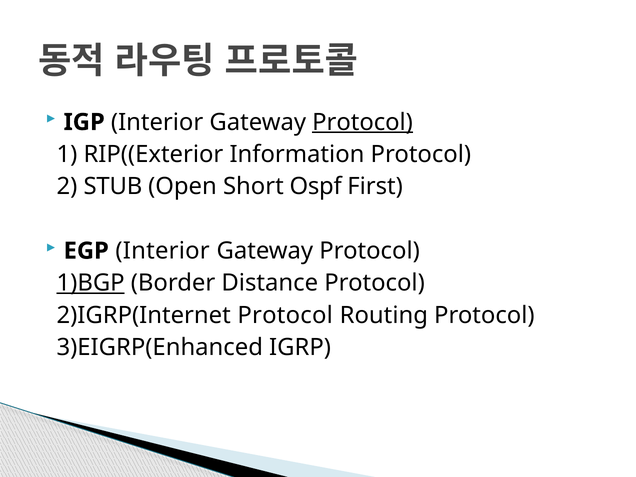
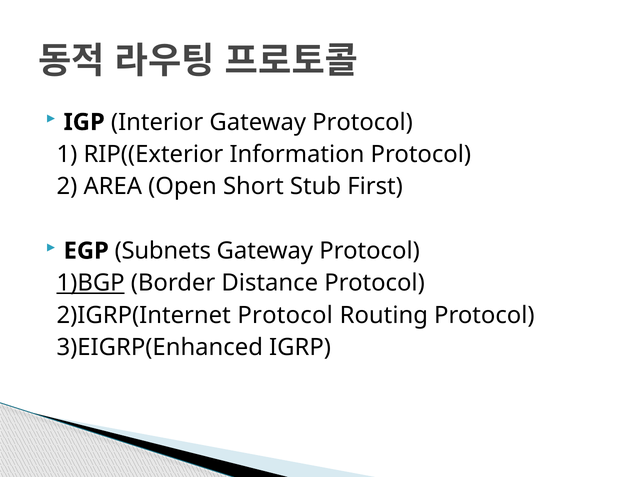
Protocol underline: present -> none (363, 122)
STUB: STUB -> AREA (113, 187)
Ospf: Ospf -> Stub (316, 187)
EGP Interior: Interior -> Subnets (163, 251)
